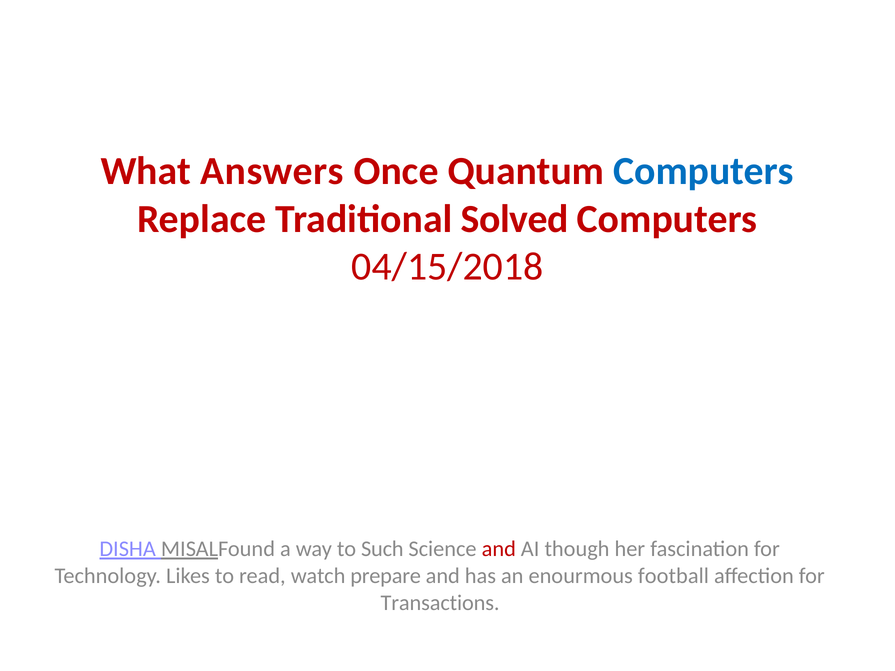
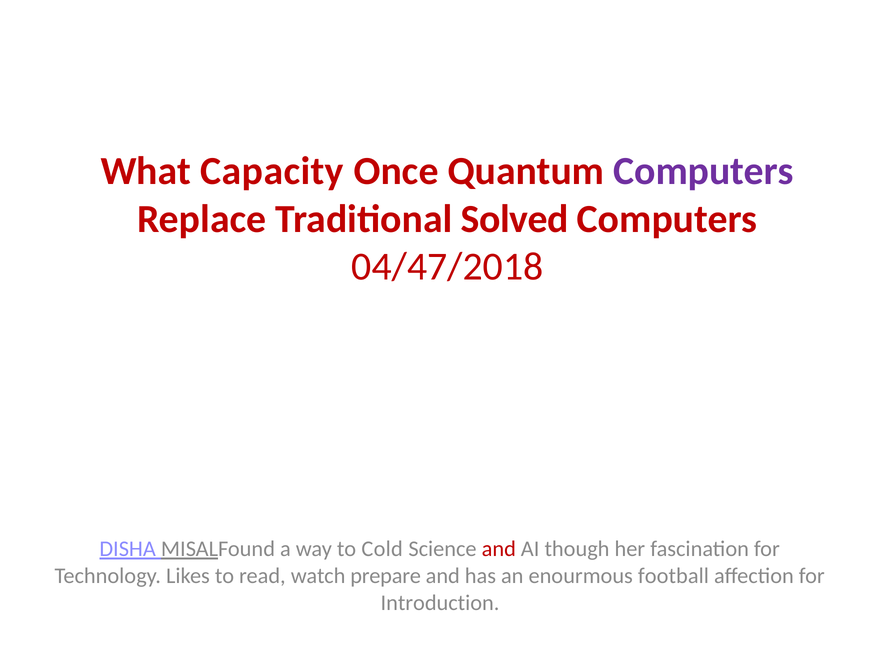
Answers: Answers -> Capacity (272, 171)
Computers colour: blue -> purple (703, 171)
04/15/2018: 04/15/2018 -> 04/47/2018 (447, 267)
Such: Such -> Cold (382, 549)
Transactions: Transactions -> Introduction (440, 603)
